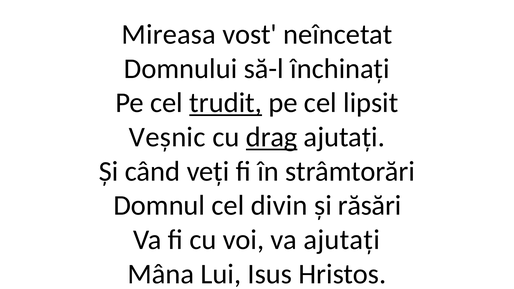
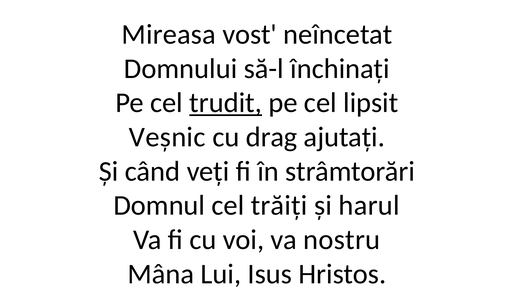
drag underline: present -> none (272, 137)
divin: divin -> trăiți (279, 206)
răsări: răsări -> harul (369, 206)
va ajutați: ajutați -> nostru (342, 240)
